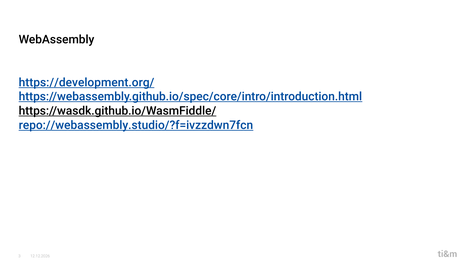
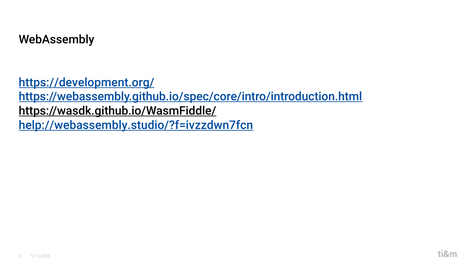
repo://webassembly.studio/?f=ivzzdwn7fcn: repo://webassembly.studio/?f=ivzzdwn7fcn -> help://webassembly.studio/?f=ivzzdwn7fcn (136, 125)
